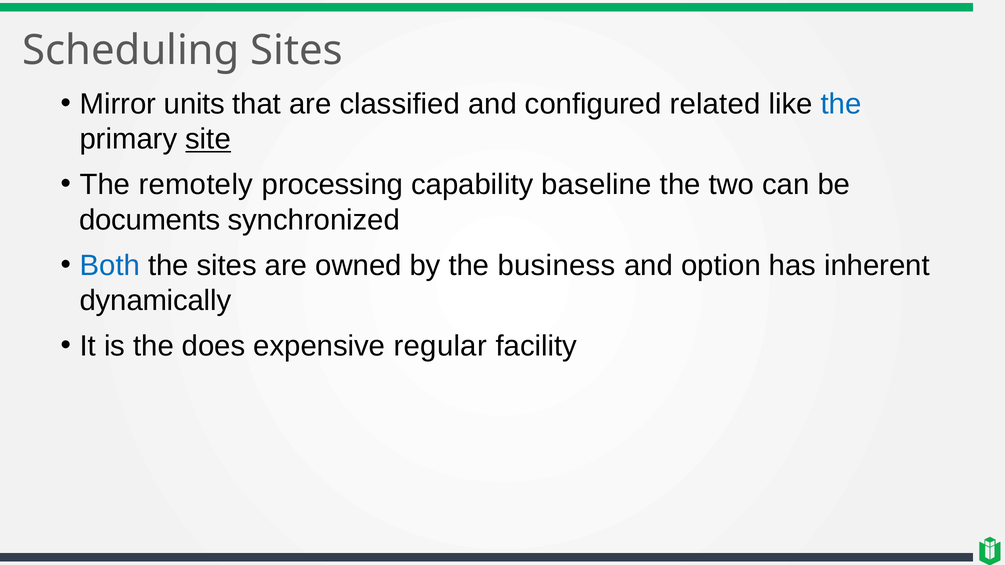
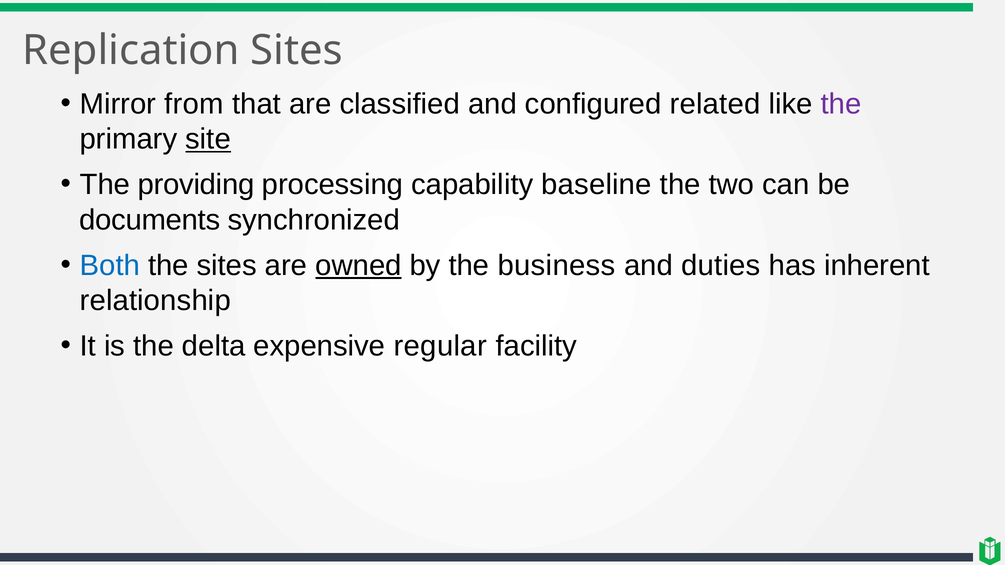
Scheduling: Scheduling -> Replication (131, 50)
units: units -> from (194, 104)
the colour: blue -> purple (841, 104)
remotely: remotely -> providing (196, 185)
owned underline: none -> present (358, 266)
option: option -> duties (721, 266)
dynamically: dynamically -> relationship (155, 301)
does: does -> delta (214, 346)
